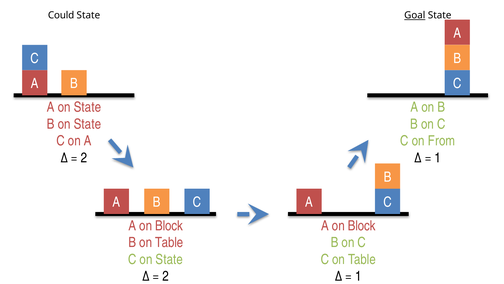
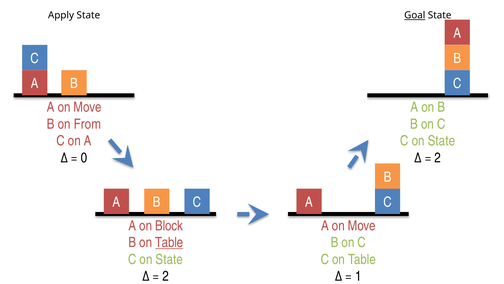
Could: Could -> Apply (61, 15)
State: State -> Move (88, 107)
B on State: State -> From (87, 124)
From: From -> State (441, 141)
2: 2 -> 0 (84, 157)
1: 1 -> 2 (438, 157)
Block: Block -> Move (362, 225)
Table underline: none -> present (169, 242)
